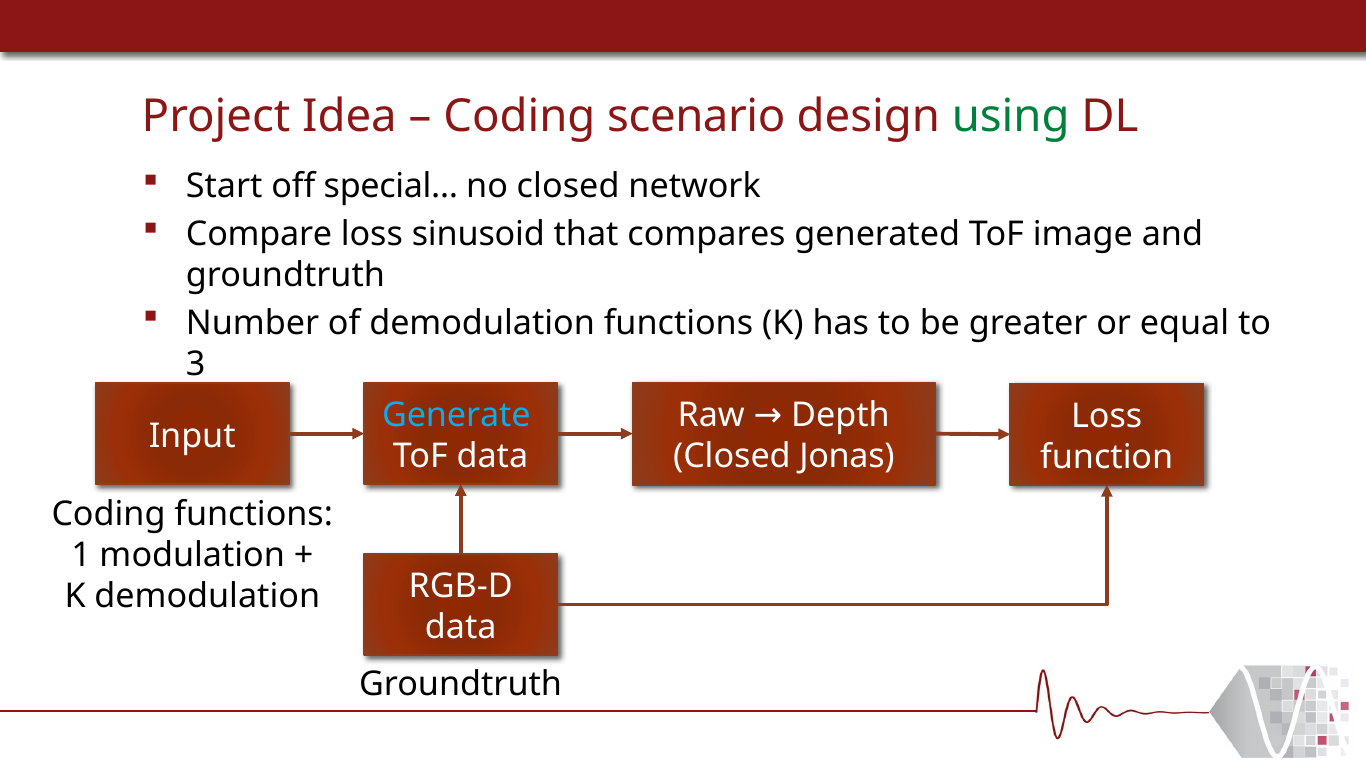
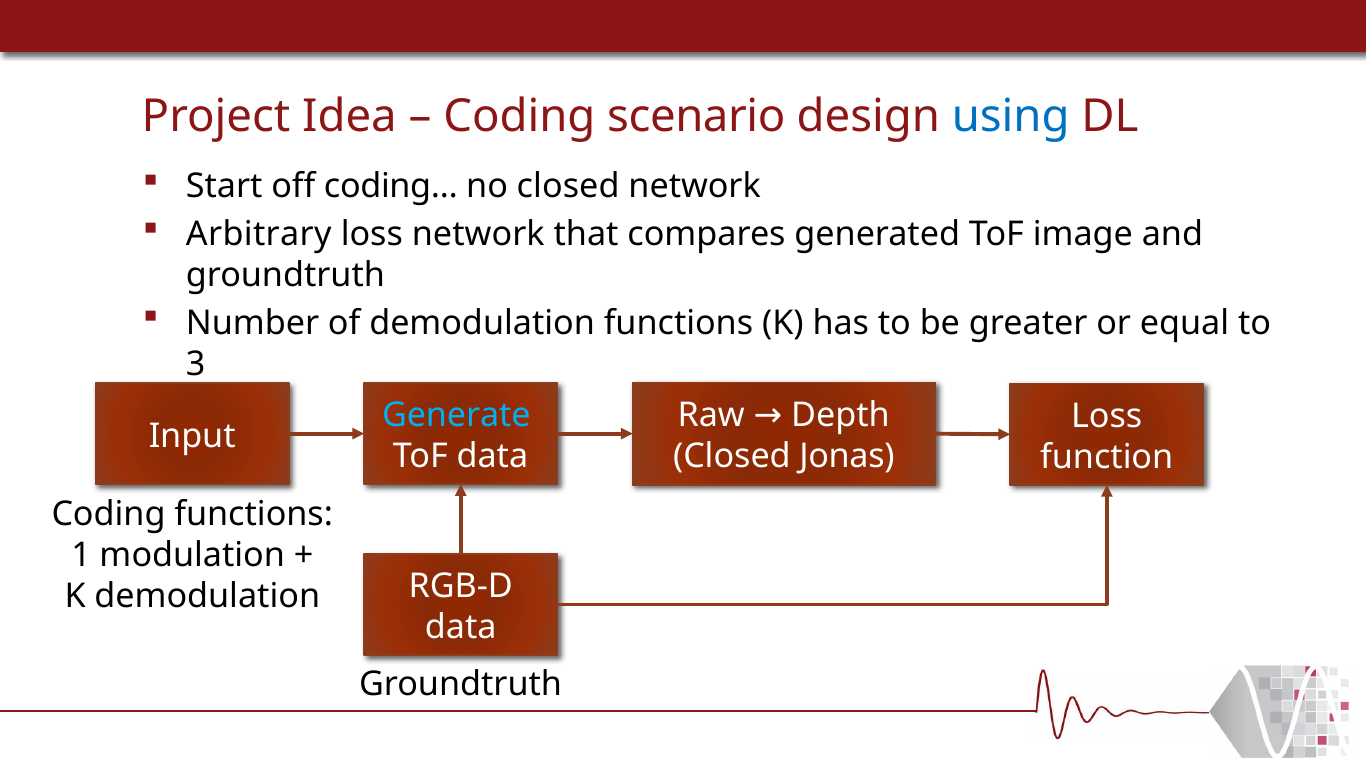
using colour: green -> blue (1011, 117)
special…: special… -> coding… (391, 187)
Compare: Compare -> Arbitrary (259, 235)
loss sinusoid: sinusoid -> network (478, 235)
